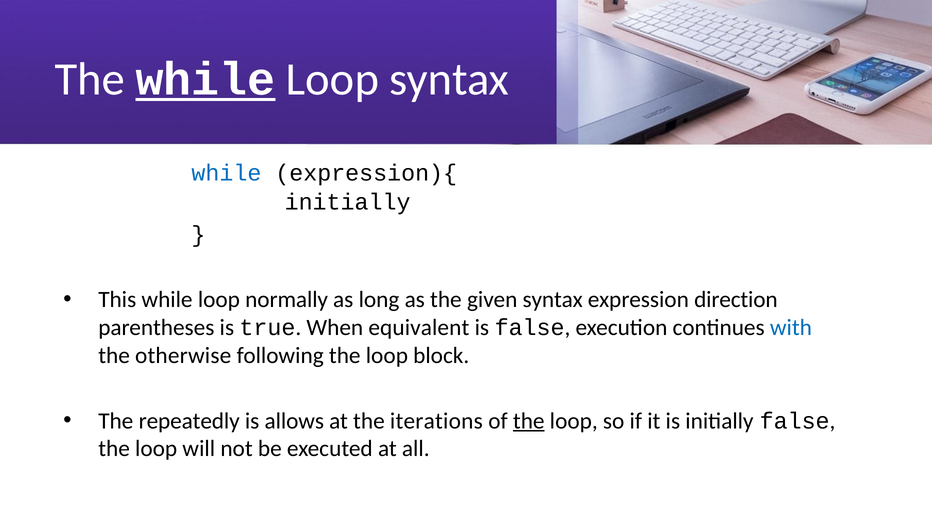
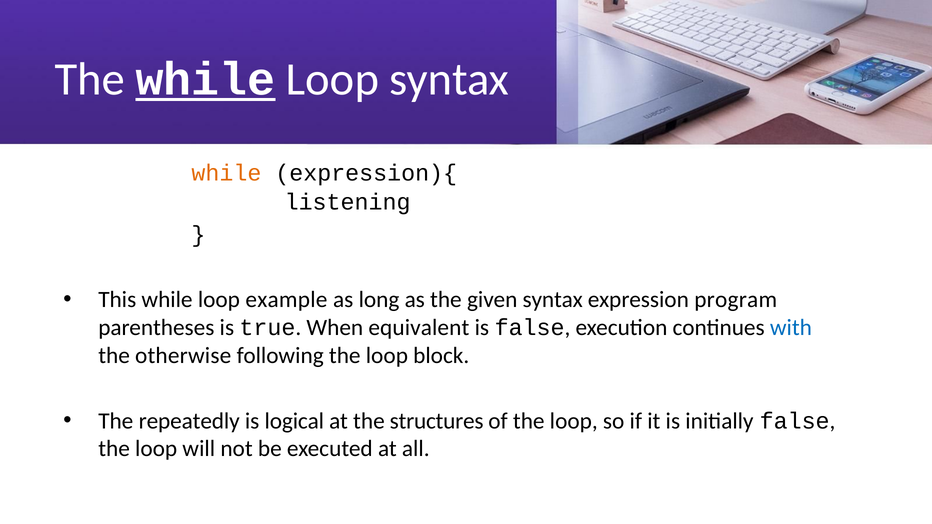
while colour: blue -> orange (226, 173)
initially: initially -> listening (348, 202)
normally: normally -> example (286, 300)
direction: direction -> program (736, 300)
allows: allows -> logical (294, 421)
iterations: iterations -> structures (437, 421)
the underline: present -> none (529, 421)
